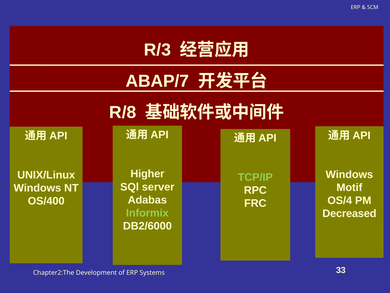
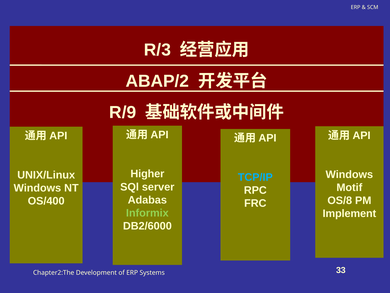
ABAP/7: ABAP/7 -> ABAP/2 (157, 81)
R/8: R/8 -> R/9 (123, 112)
TCP/IP colour: light green -> light blue (255, 177)
OS/4: OS/4 -> OS/8 (340, 200)
Decreased: Decreased -> Implement (349, 213)
